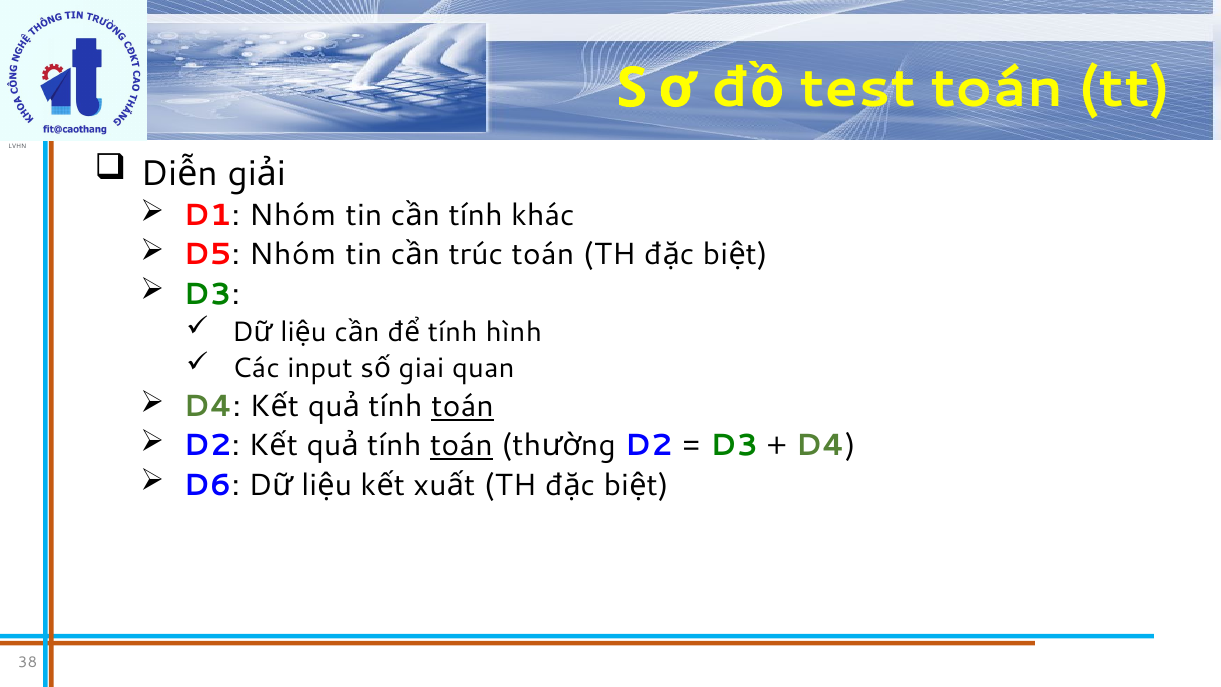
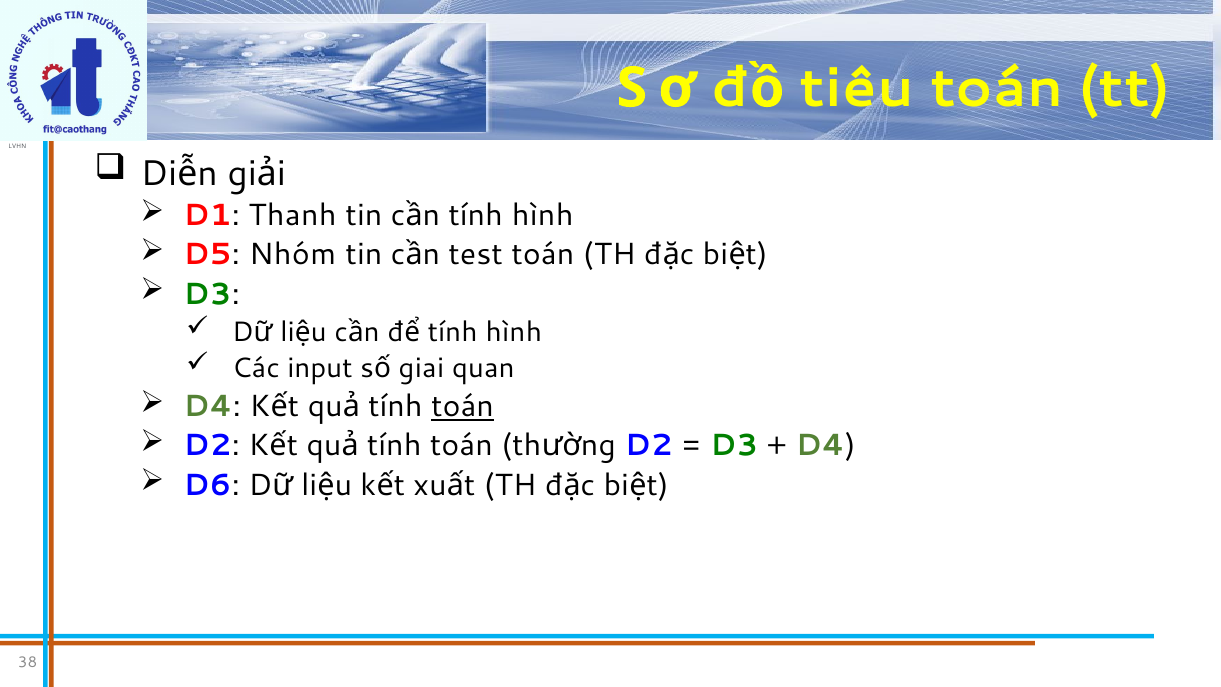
test: test -> tiêu (857, 88)
D1 Nhóm: Nhóm -> Thanh (293, 215)
khác: khác -> hình (543, 215)
trúc: trúc -> test (476, 255)
toán underline: present -> none (461, 446)
